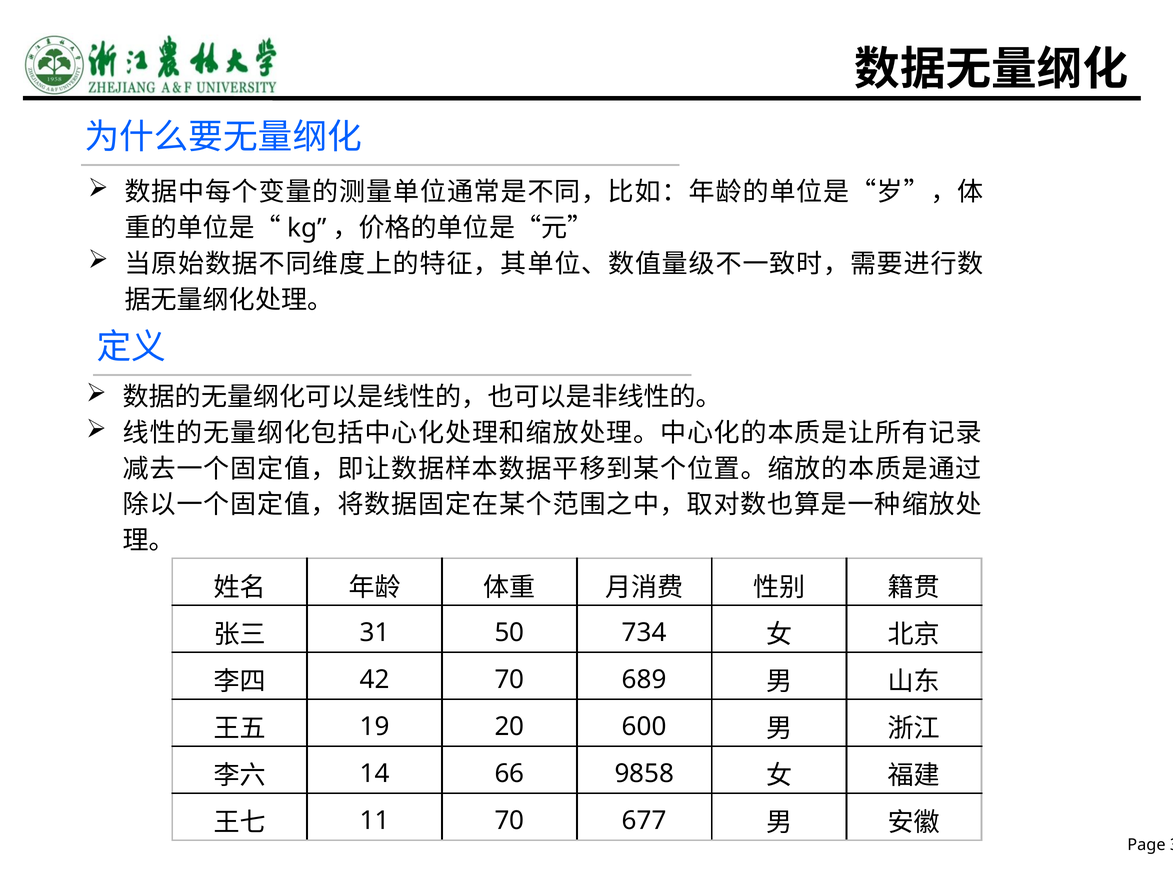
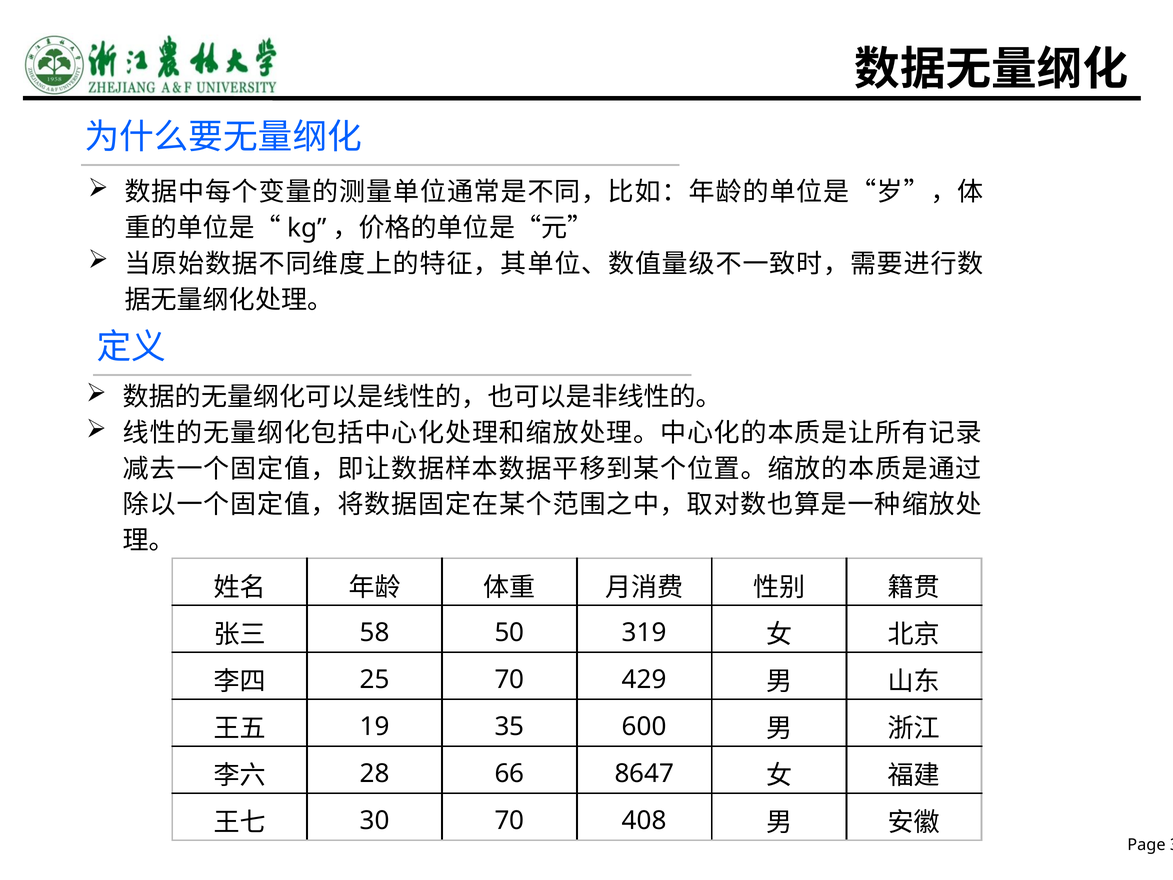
31: 31 -> 58 (375, 632)
734: 734 -> 319 (644, 632)
42: 42 -> 25 (375, 679)
689: 689 -> 429 (644, 679)
20: 20 -> 35 (509, 726)
14: 14 -> 28 (375, 773)
9858: 9858 -> 8647 (644, 773)
11: 11 -> 30 (375, 820)
677: 677 -> 408 (644, 820)
